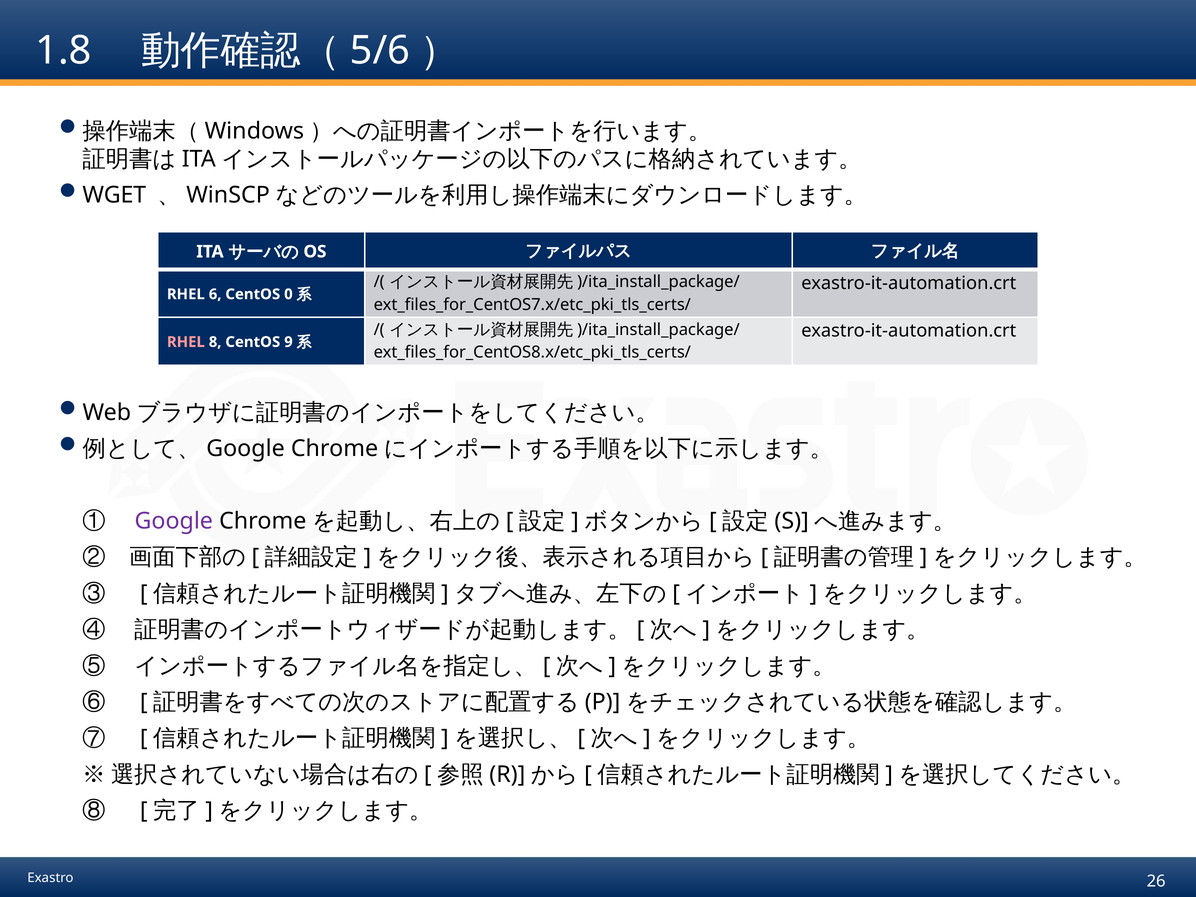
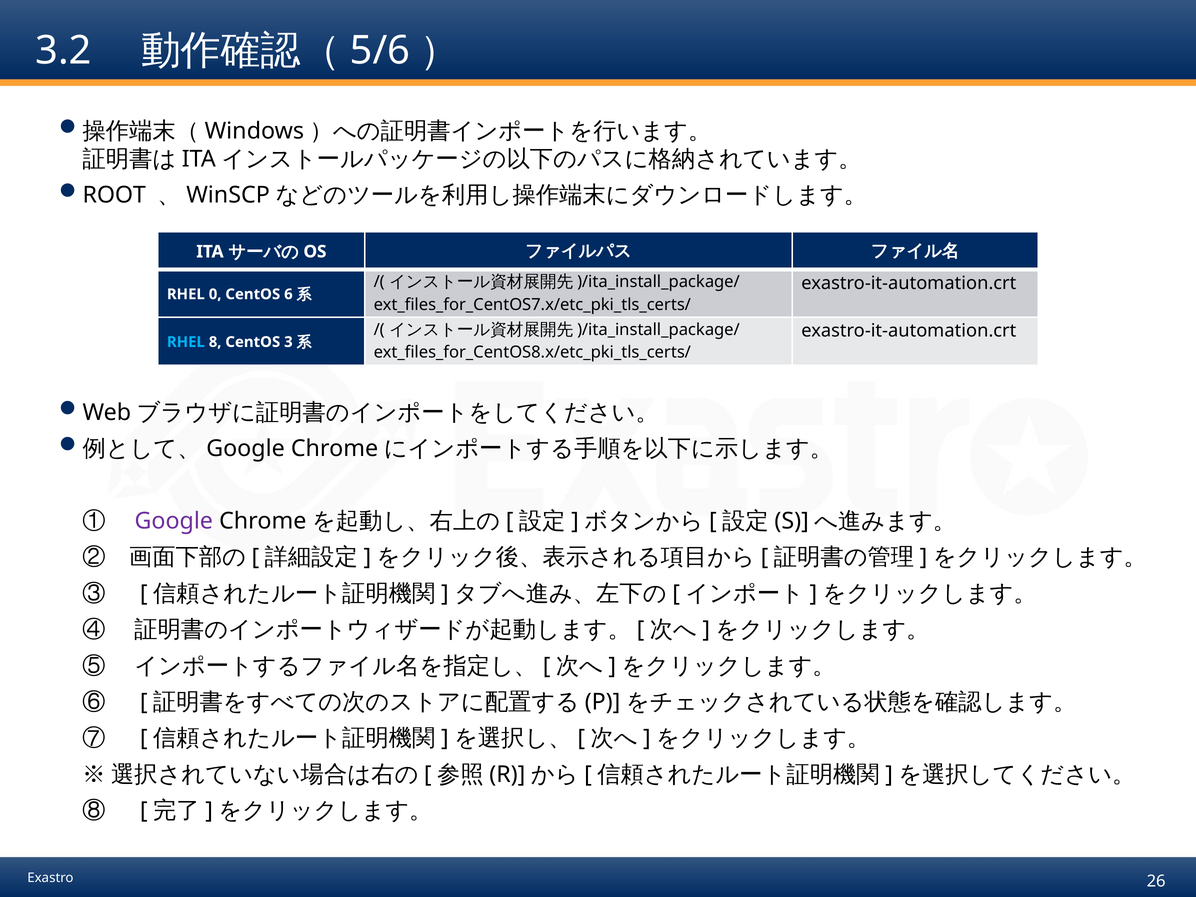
1.8: 1.8 -> 3.2 (64, 51)
WGET: WGET -> ROOT (114, 195)
6: 6 -> 0 (215, 294)
0: 0 -> 6 (288, 294)
RHEL colour: pink -> light blue (186, 342)
9: 9 -> 3 (288, 342)
